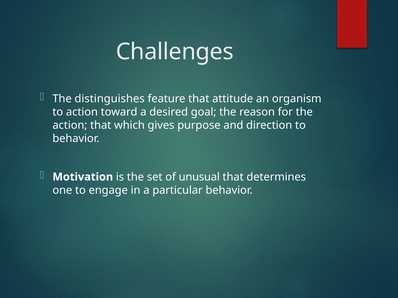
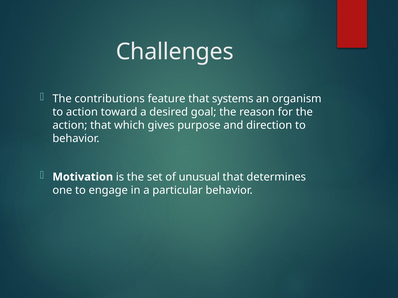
distinguishes: distinguishes -> contributions (110, 99)
attitude: attitude -> systems (233, 99)
